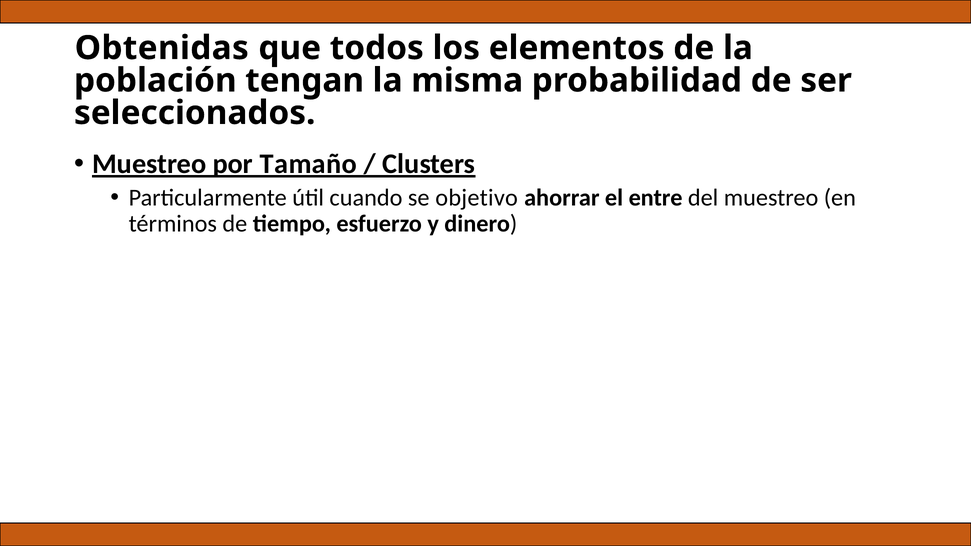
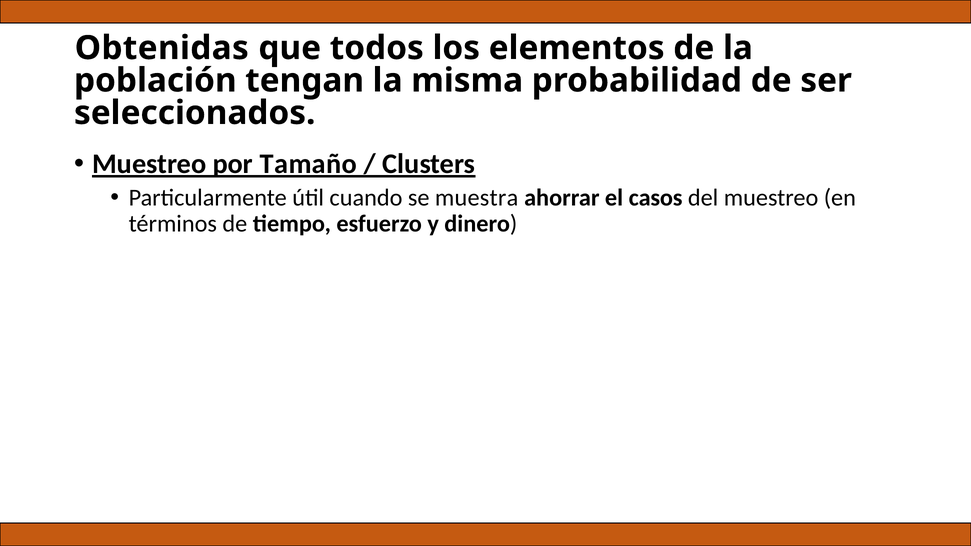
objetivo: objetivo -> muestra (477, 198)
entre: entre -> casos (656, 198)
